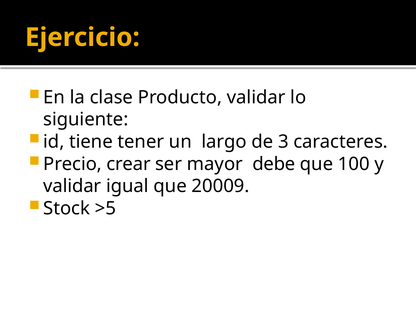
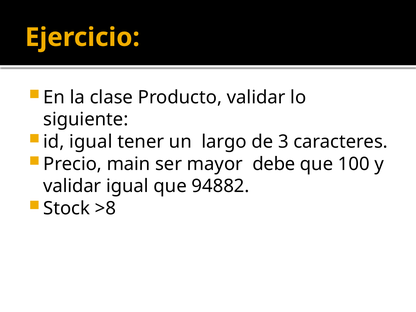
id tiene: tiene -> igual (91, 142)
crear: crear -> main (129, 164)
20009: 20009 -> 94882 (221, 186)
>5: >5 -> >8 (105, 208)
